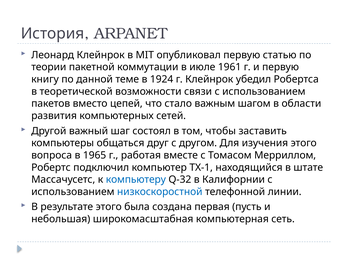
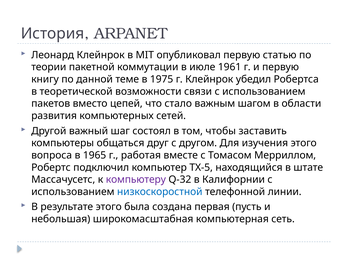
1924: 1924 -> 1975 (162, 79)
TX-1: TX-1 -> TX-5 (201, 167)
компьютеру colour: blue -> purple (136, 180)
